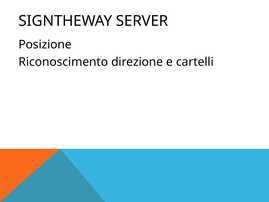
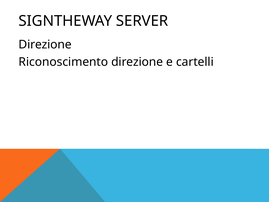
Posizione: Posizione -> Direzione (45, 45)
